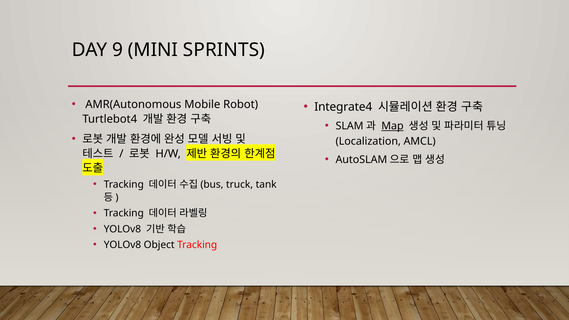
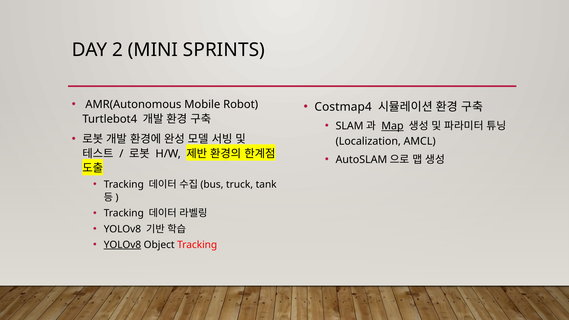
9: 9 -> 2 (117, 50)
Integrate4: Integrate4 -> Costmap4 (343, 107)
YOLOv8 underline: none -> present (122, 245)
